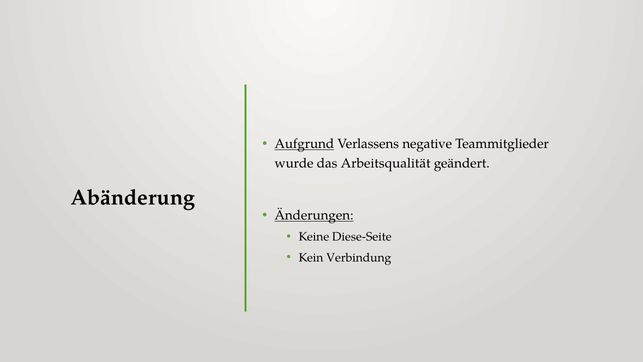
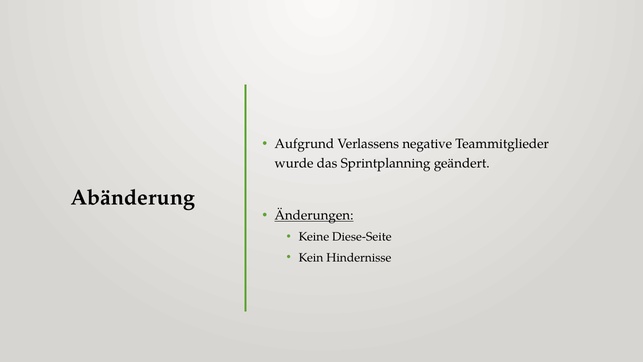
Aufgrund underline: present -> none (304, 144)
Arbeitsqualität: Arbeitsqualität -> Sprintplanning (386, 163)
Verbindung: Verbindung -> Hindernisse (359, 257)
